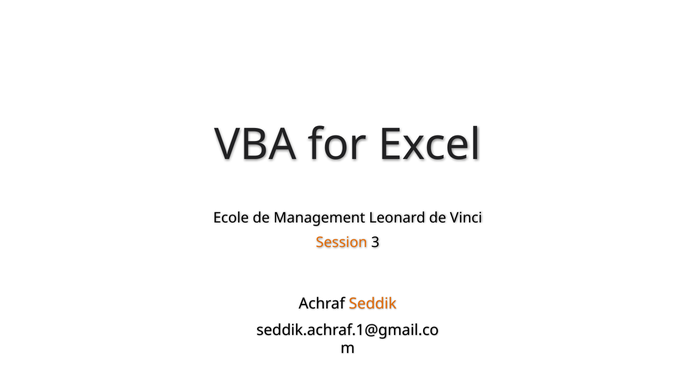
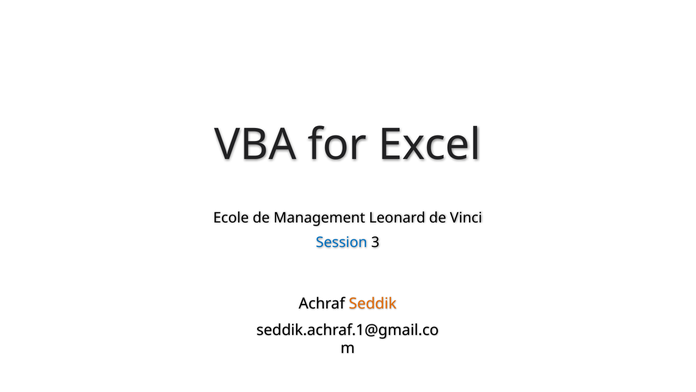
Session colour: orange -> blue (342, 242)
